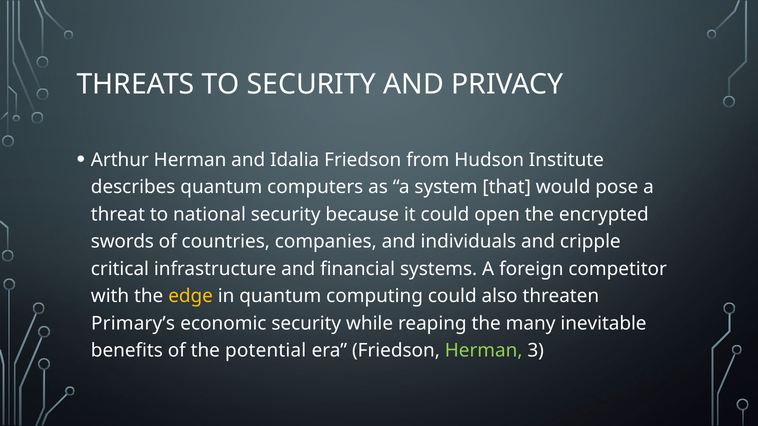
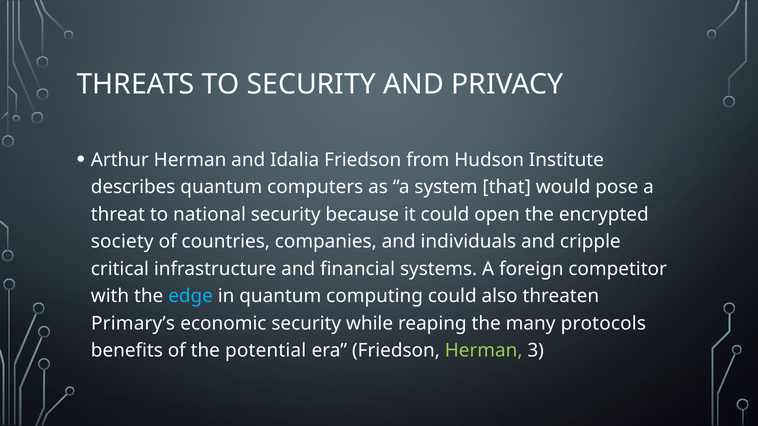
swords: swords -> society (122, 242)
edge colour: yellow -> light blue (191, 296)
inevitable: inevitable -> protocols (603, 324)
